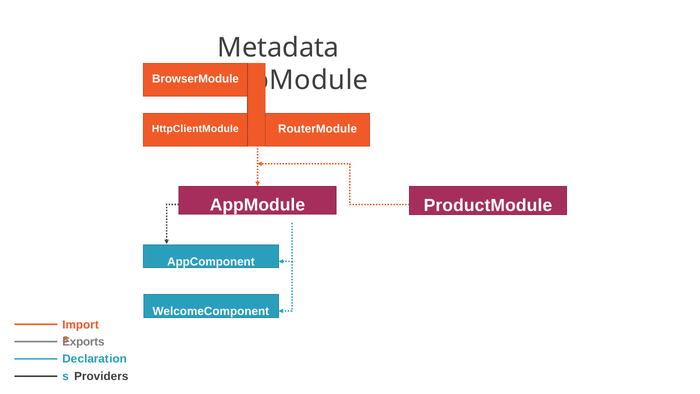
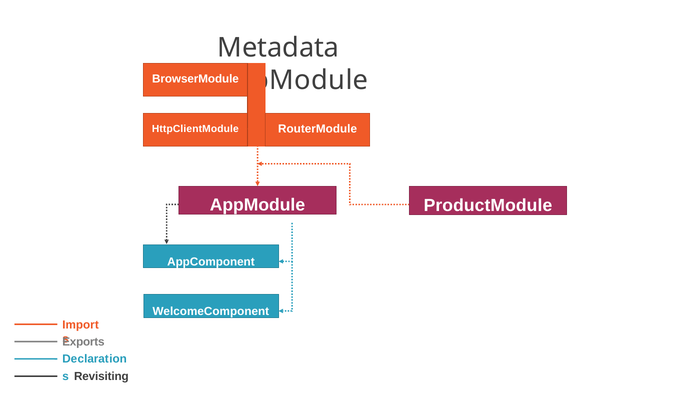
Providers: Providers -> Revisiting (101, 376)
